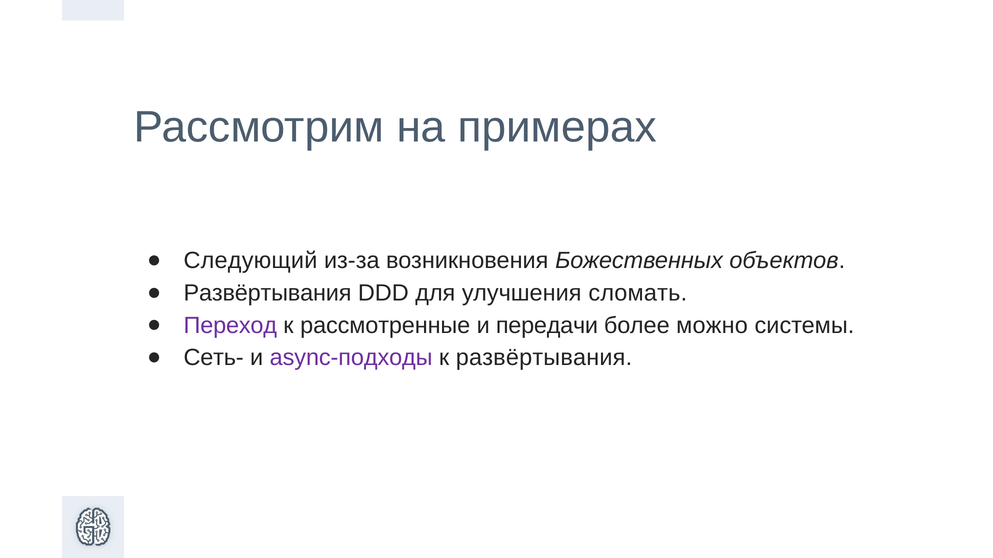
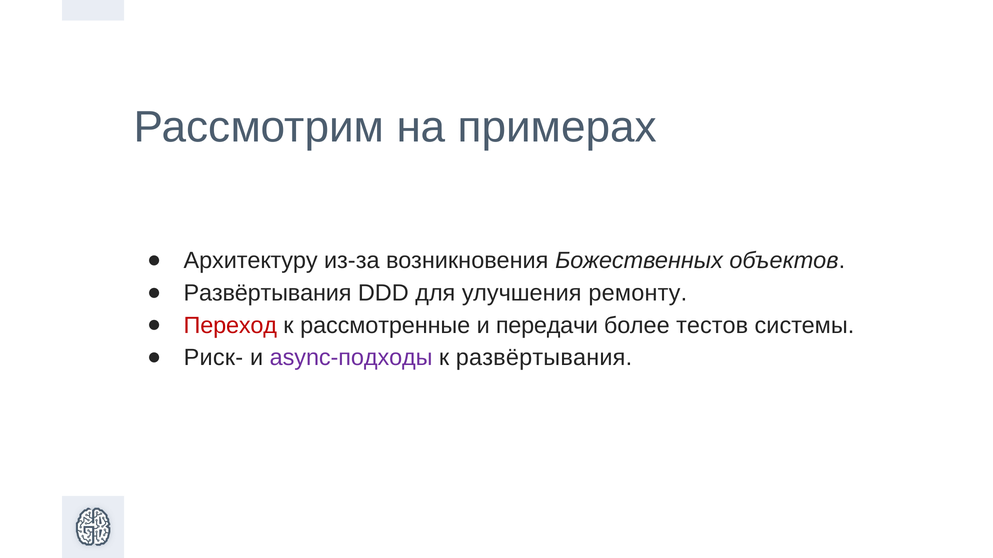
Следующий: Следующий -> Архитектуру (251, 261)
сломать: сломать -> ремонту (638, 293)
Переход colour: purple -> red (230, 326)
можно: можно -> тестов (712, 326)
Сеть-: Сеть- -> Риск- (213, 358)
